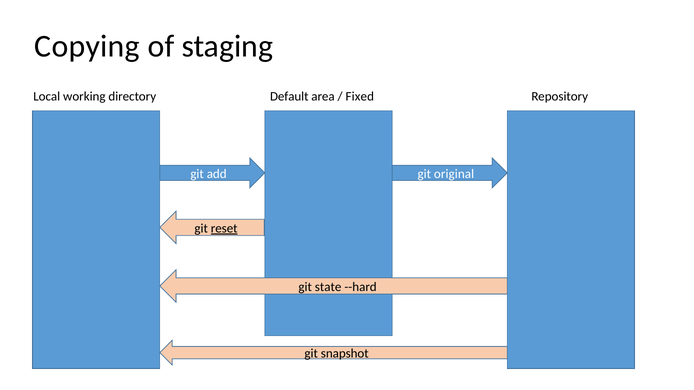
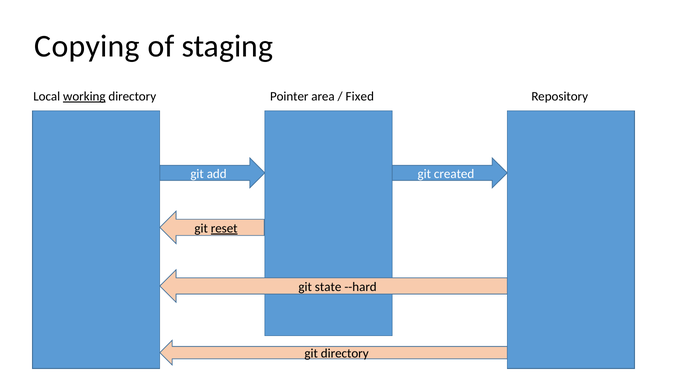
working underline: none -> present (84, 97)
Default: Default -> Pointer (289, 97)
original: original -> created (454, 174)
git snapshot: snapshot -> directory (345, 354)
